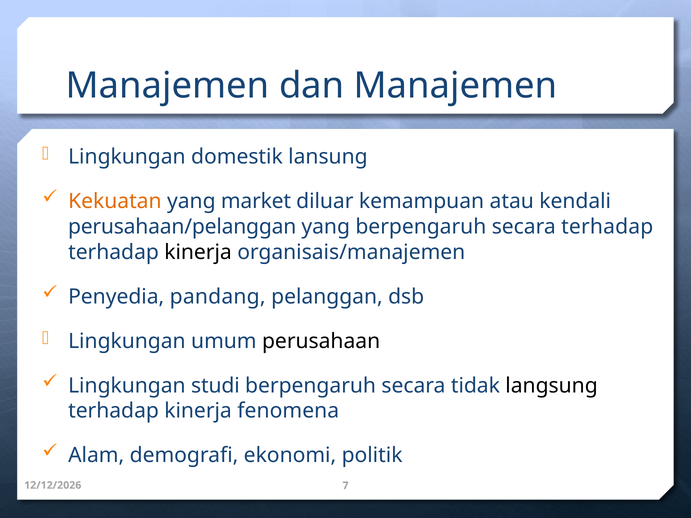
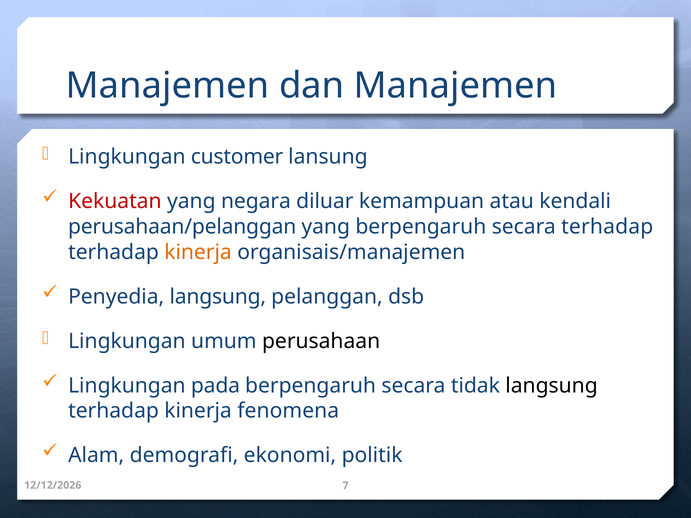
domestik: domestik -> customer (237, 157)
Kekuatan colour: orange -> red (115, 202)
market: market -> negara (256, 202)
kinerja colour: black -> orange (198, 252)
Penyedia pandang: pandang -> langsung (218, 297)
studi: studi -> pada (215, 386)
